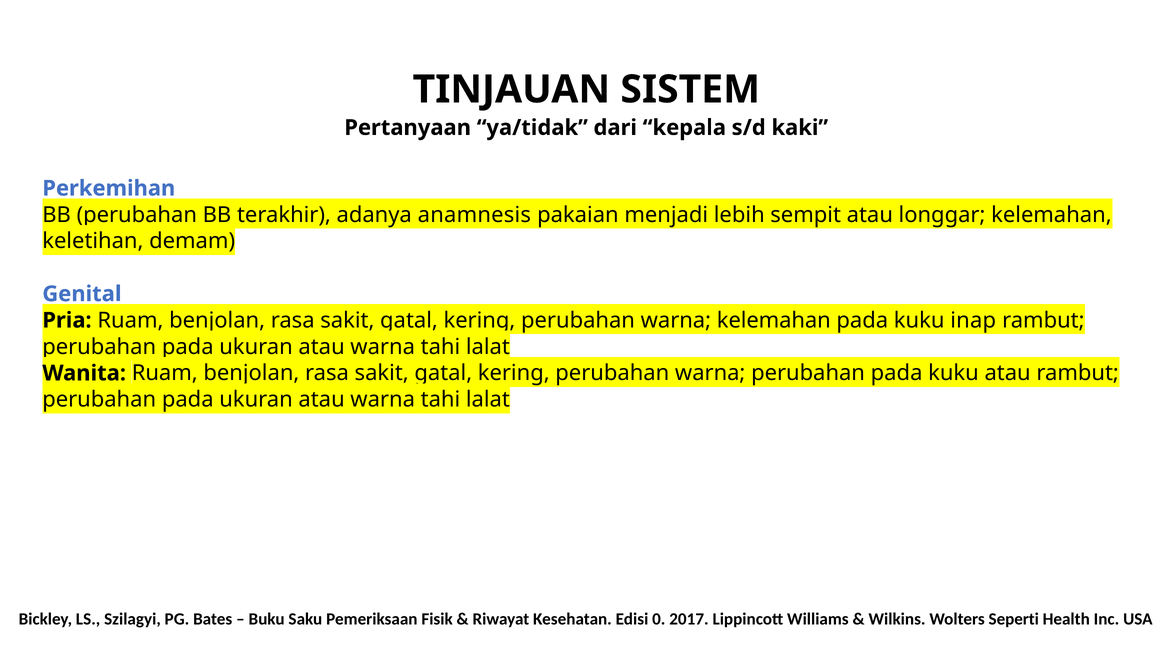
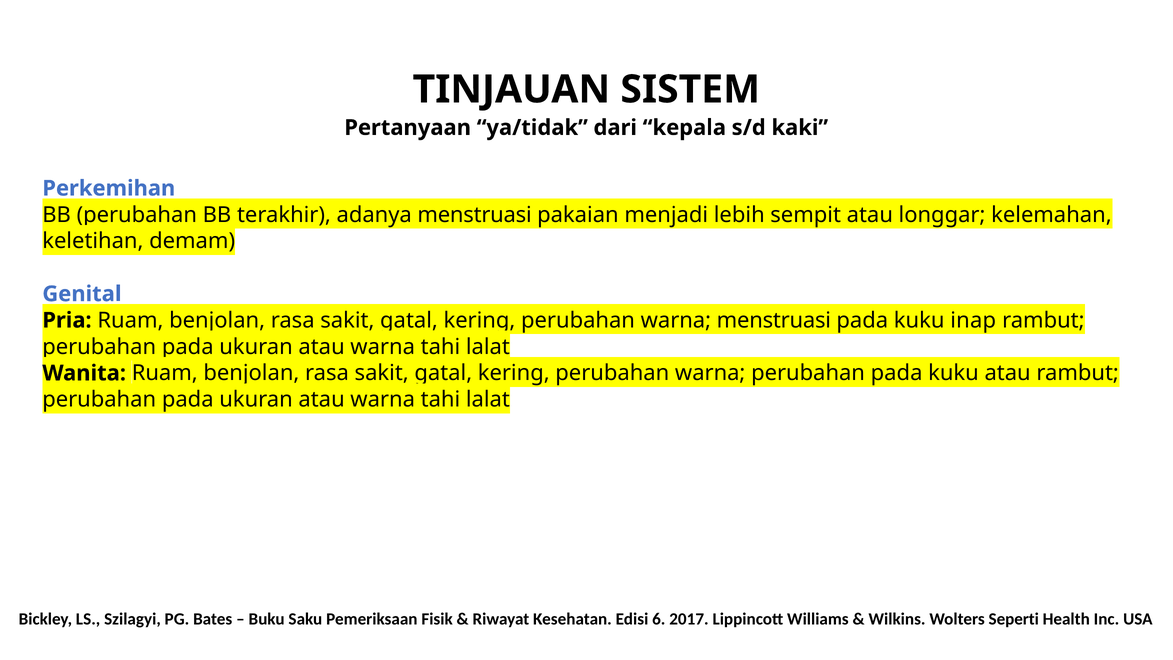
adanya anamnesis: anamnesis -> menstruasi (475, 215)
warna kelemahan: kelemahan -> menstruasi (774, 320)
0: 0 -> 6 (659, 619)
